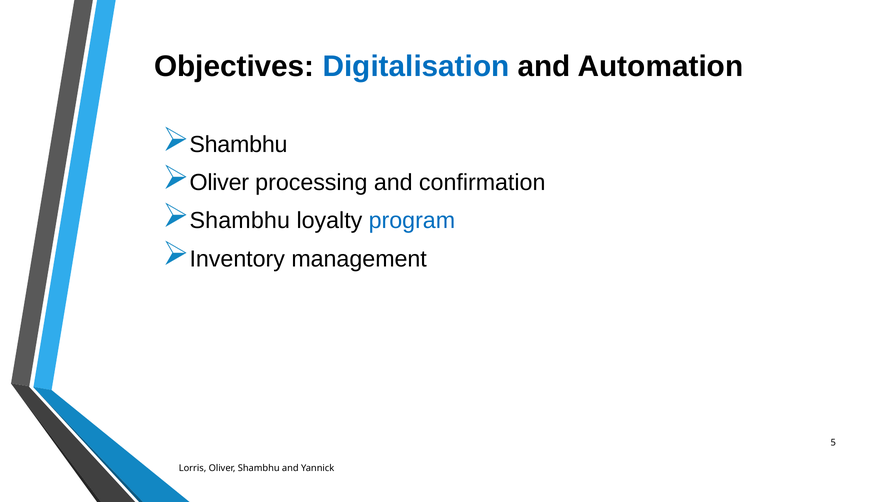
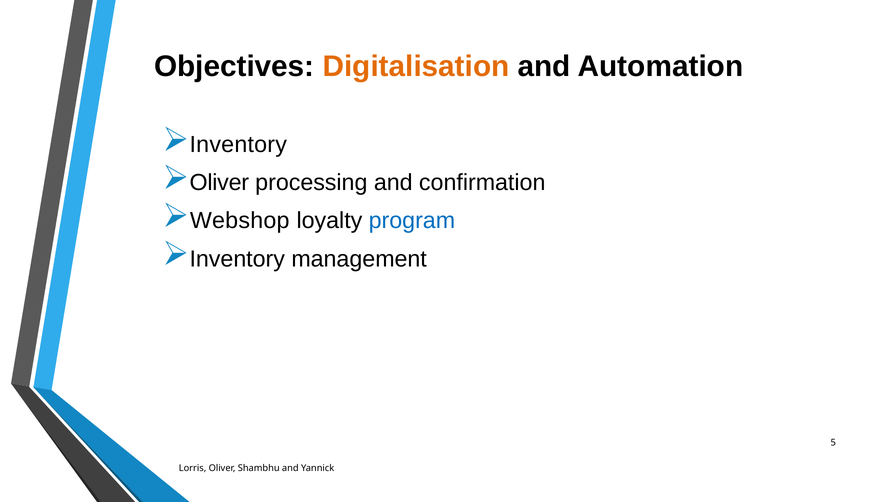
Digitalisation colour: blue -> orange (416, 66)
Shambhu: Shambhu -> Inventory (238, 145)
Shambhu: Shambhu -> Webshop (240, 221)
